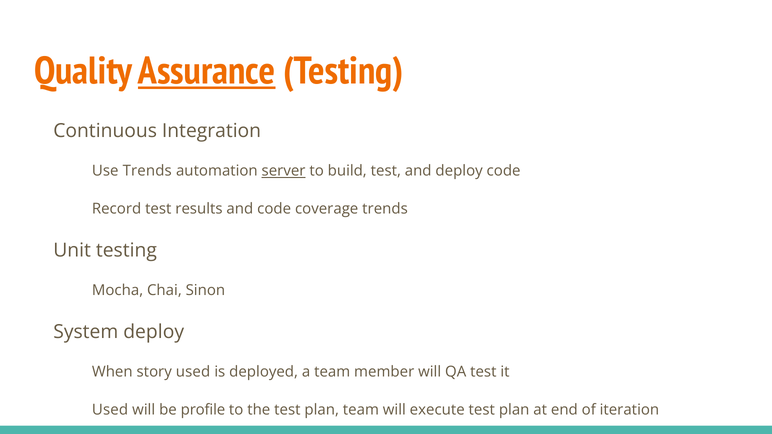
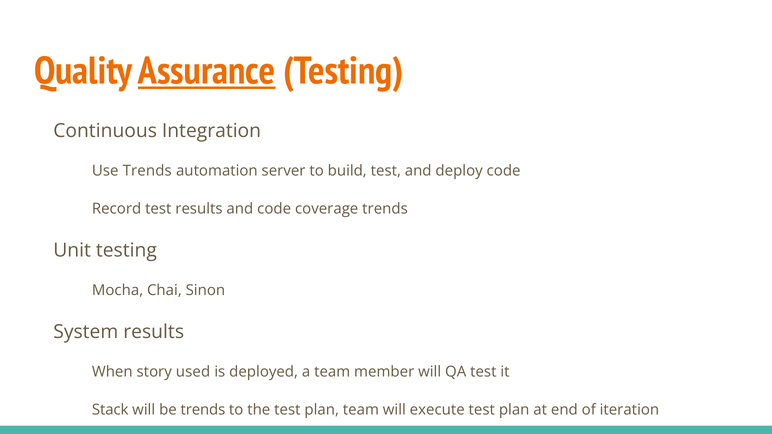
server underline: present -> none (284, 171)
System deploy: deploy -> results (154, 332)
Used: Used -> Stack (110, 410)
be profile: profile -> trends (203, 410)
